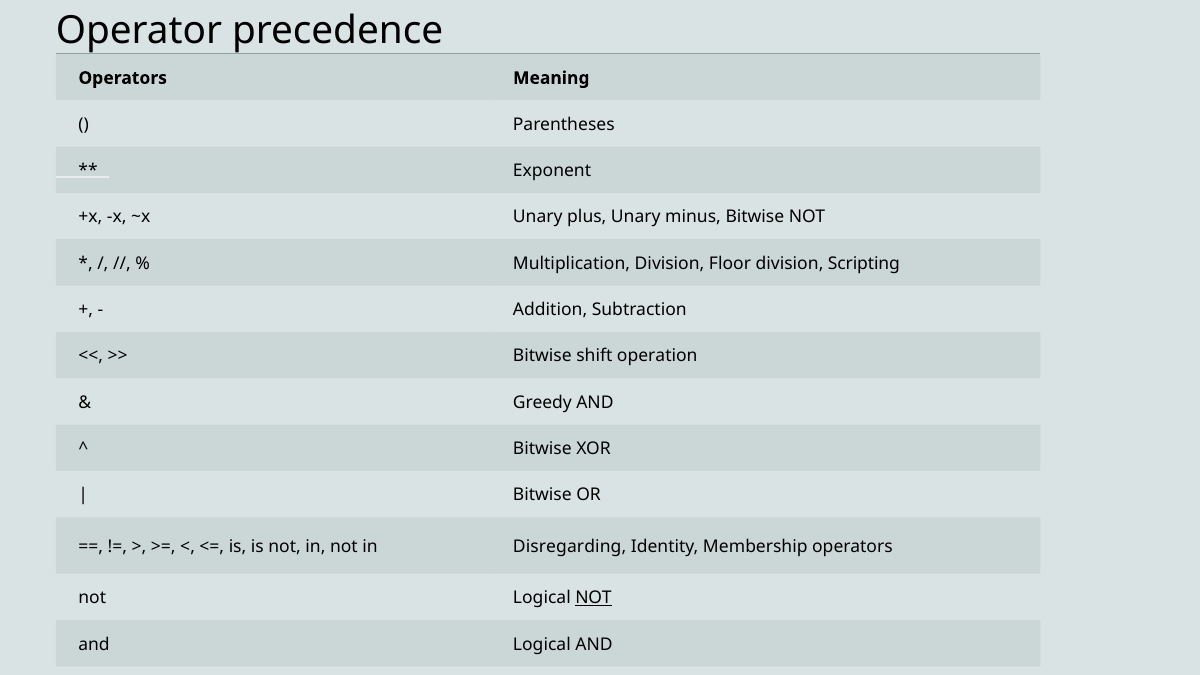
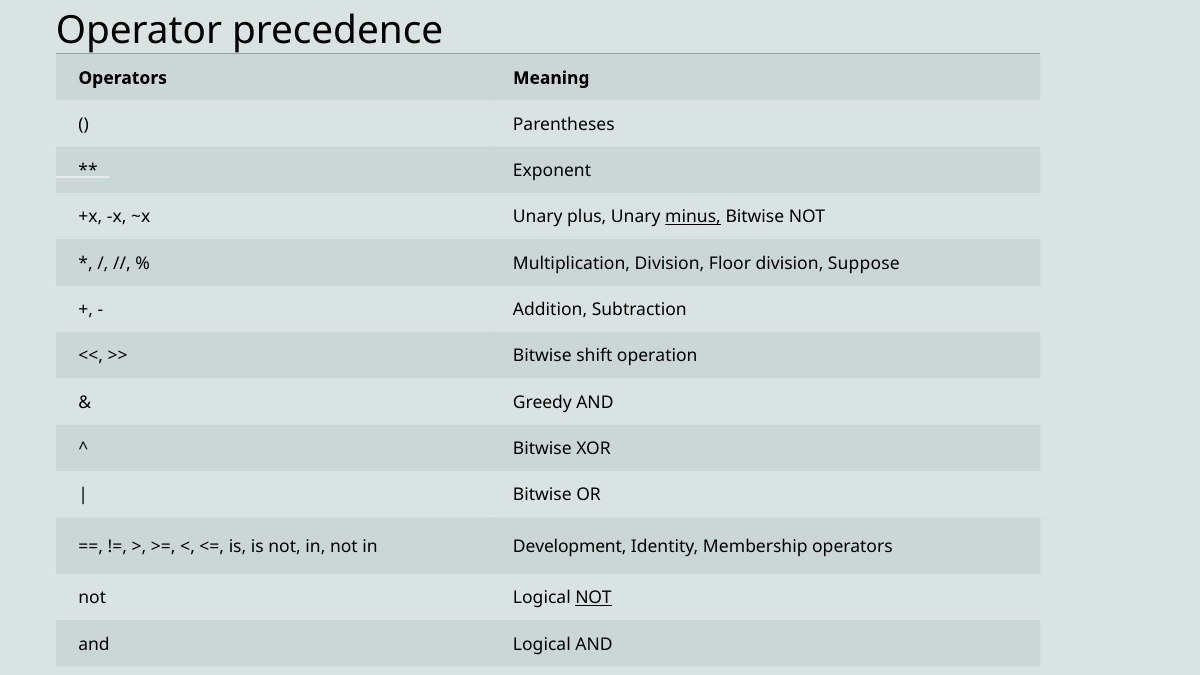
minus underline: none -> present (693, 217)
Scripting: Scripting -> Suppose (864, 263)
Disregarding: Disregarding -> Development (570, 547)
